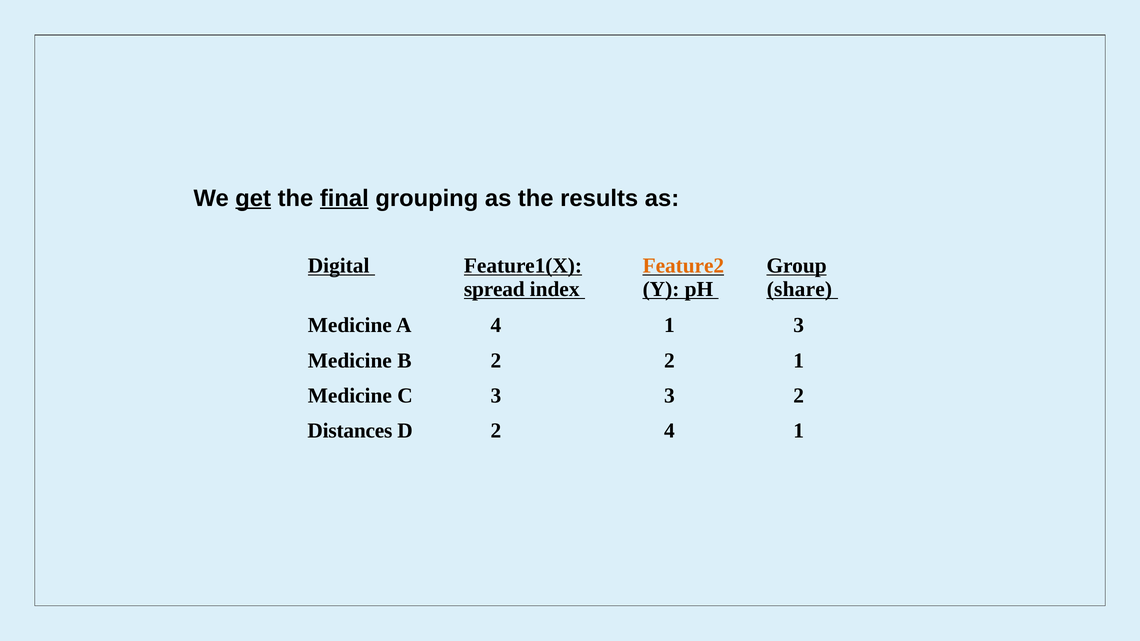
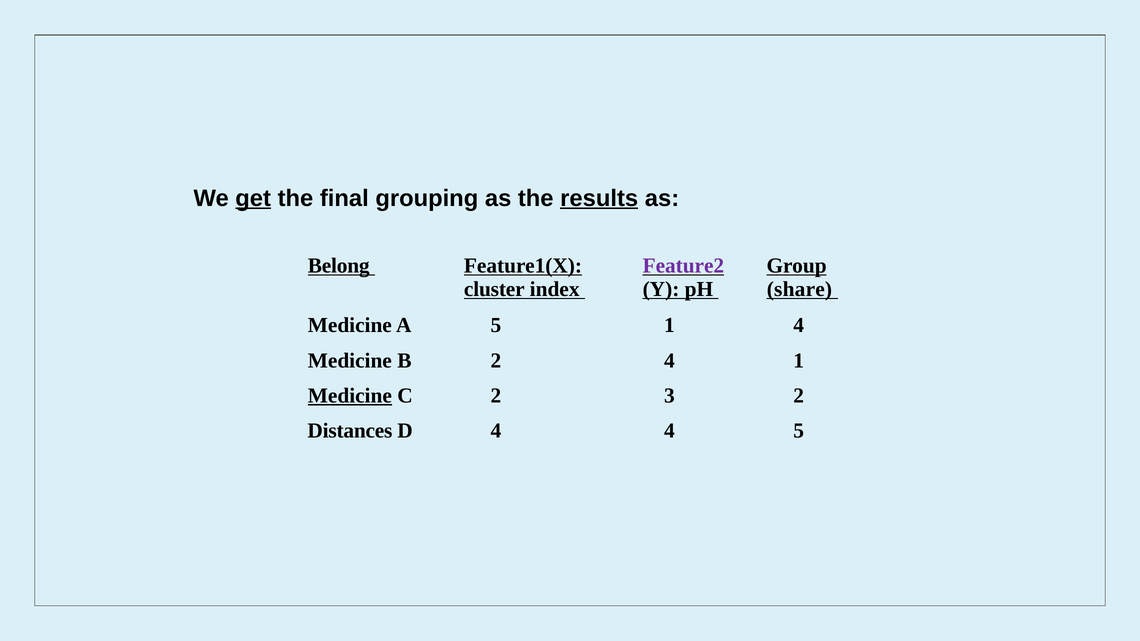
final underline: present -> none (344, 198)
results underline: none -> present (599, 198)
Digital: Digital -> Belong (339, 266)
Feature2 colour: orange -> purple (683, 266)
spread: spread -> cluster (494, 289)
A 4: 4 -> 5 (496, 325)
1 3: 3 -> 4 (799, 325)
2 2: 2 -> 4 (669, 361)
Medicine underline: none -> present (350, 396)
C 3: 3 -> 2 (496, 396)
D 2: 2 -> 4 (496, 431)
1: 1 -> 5 (799, 431)
